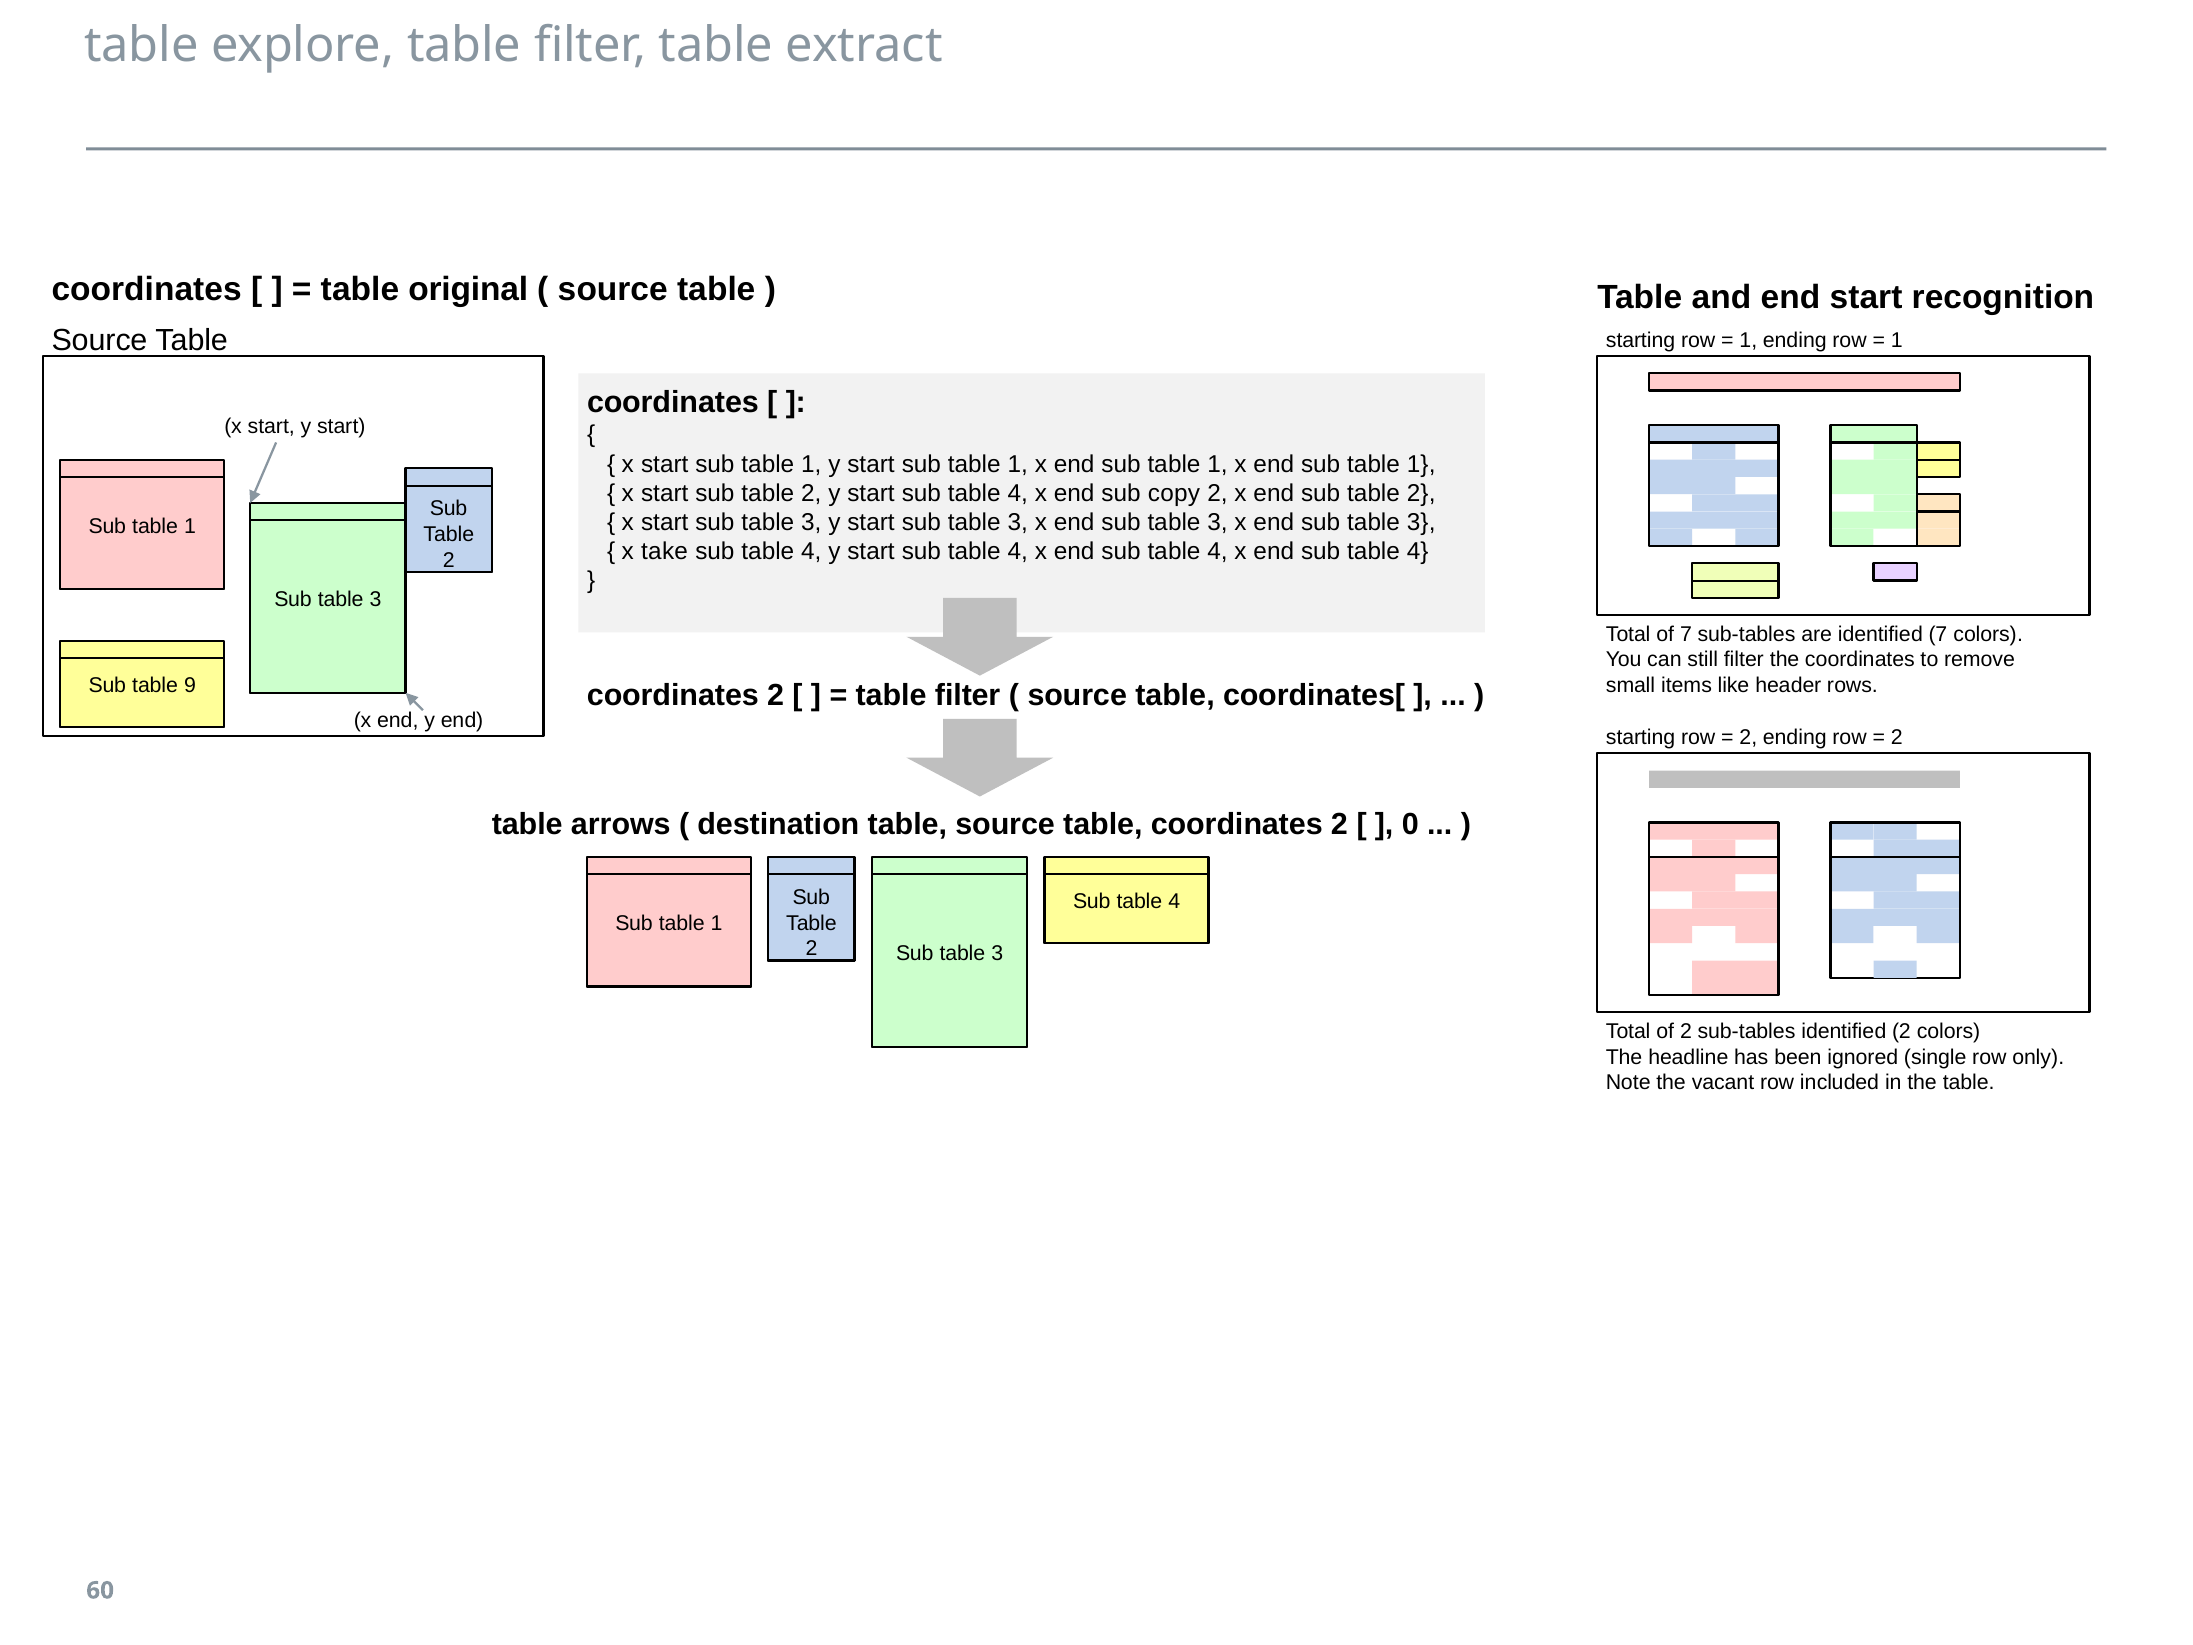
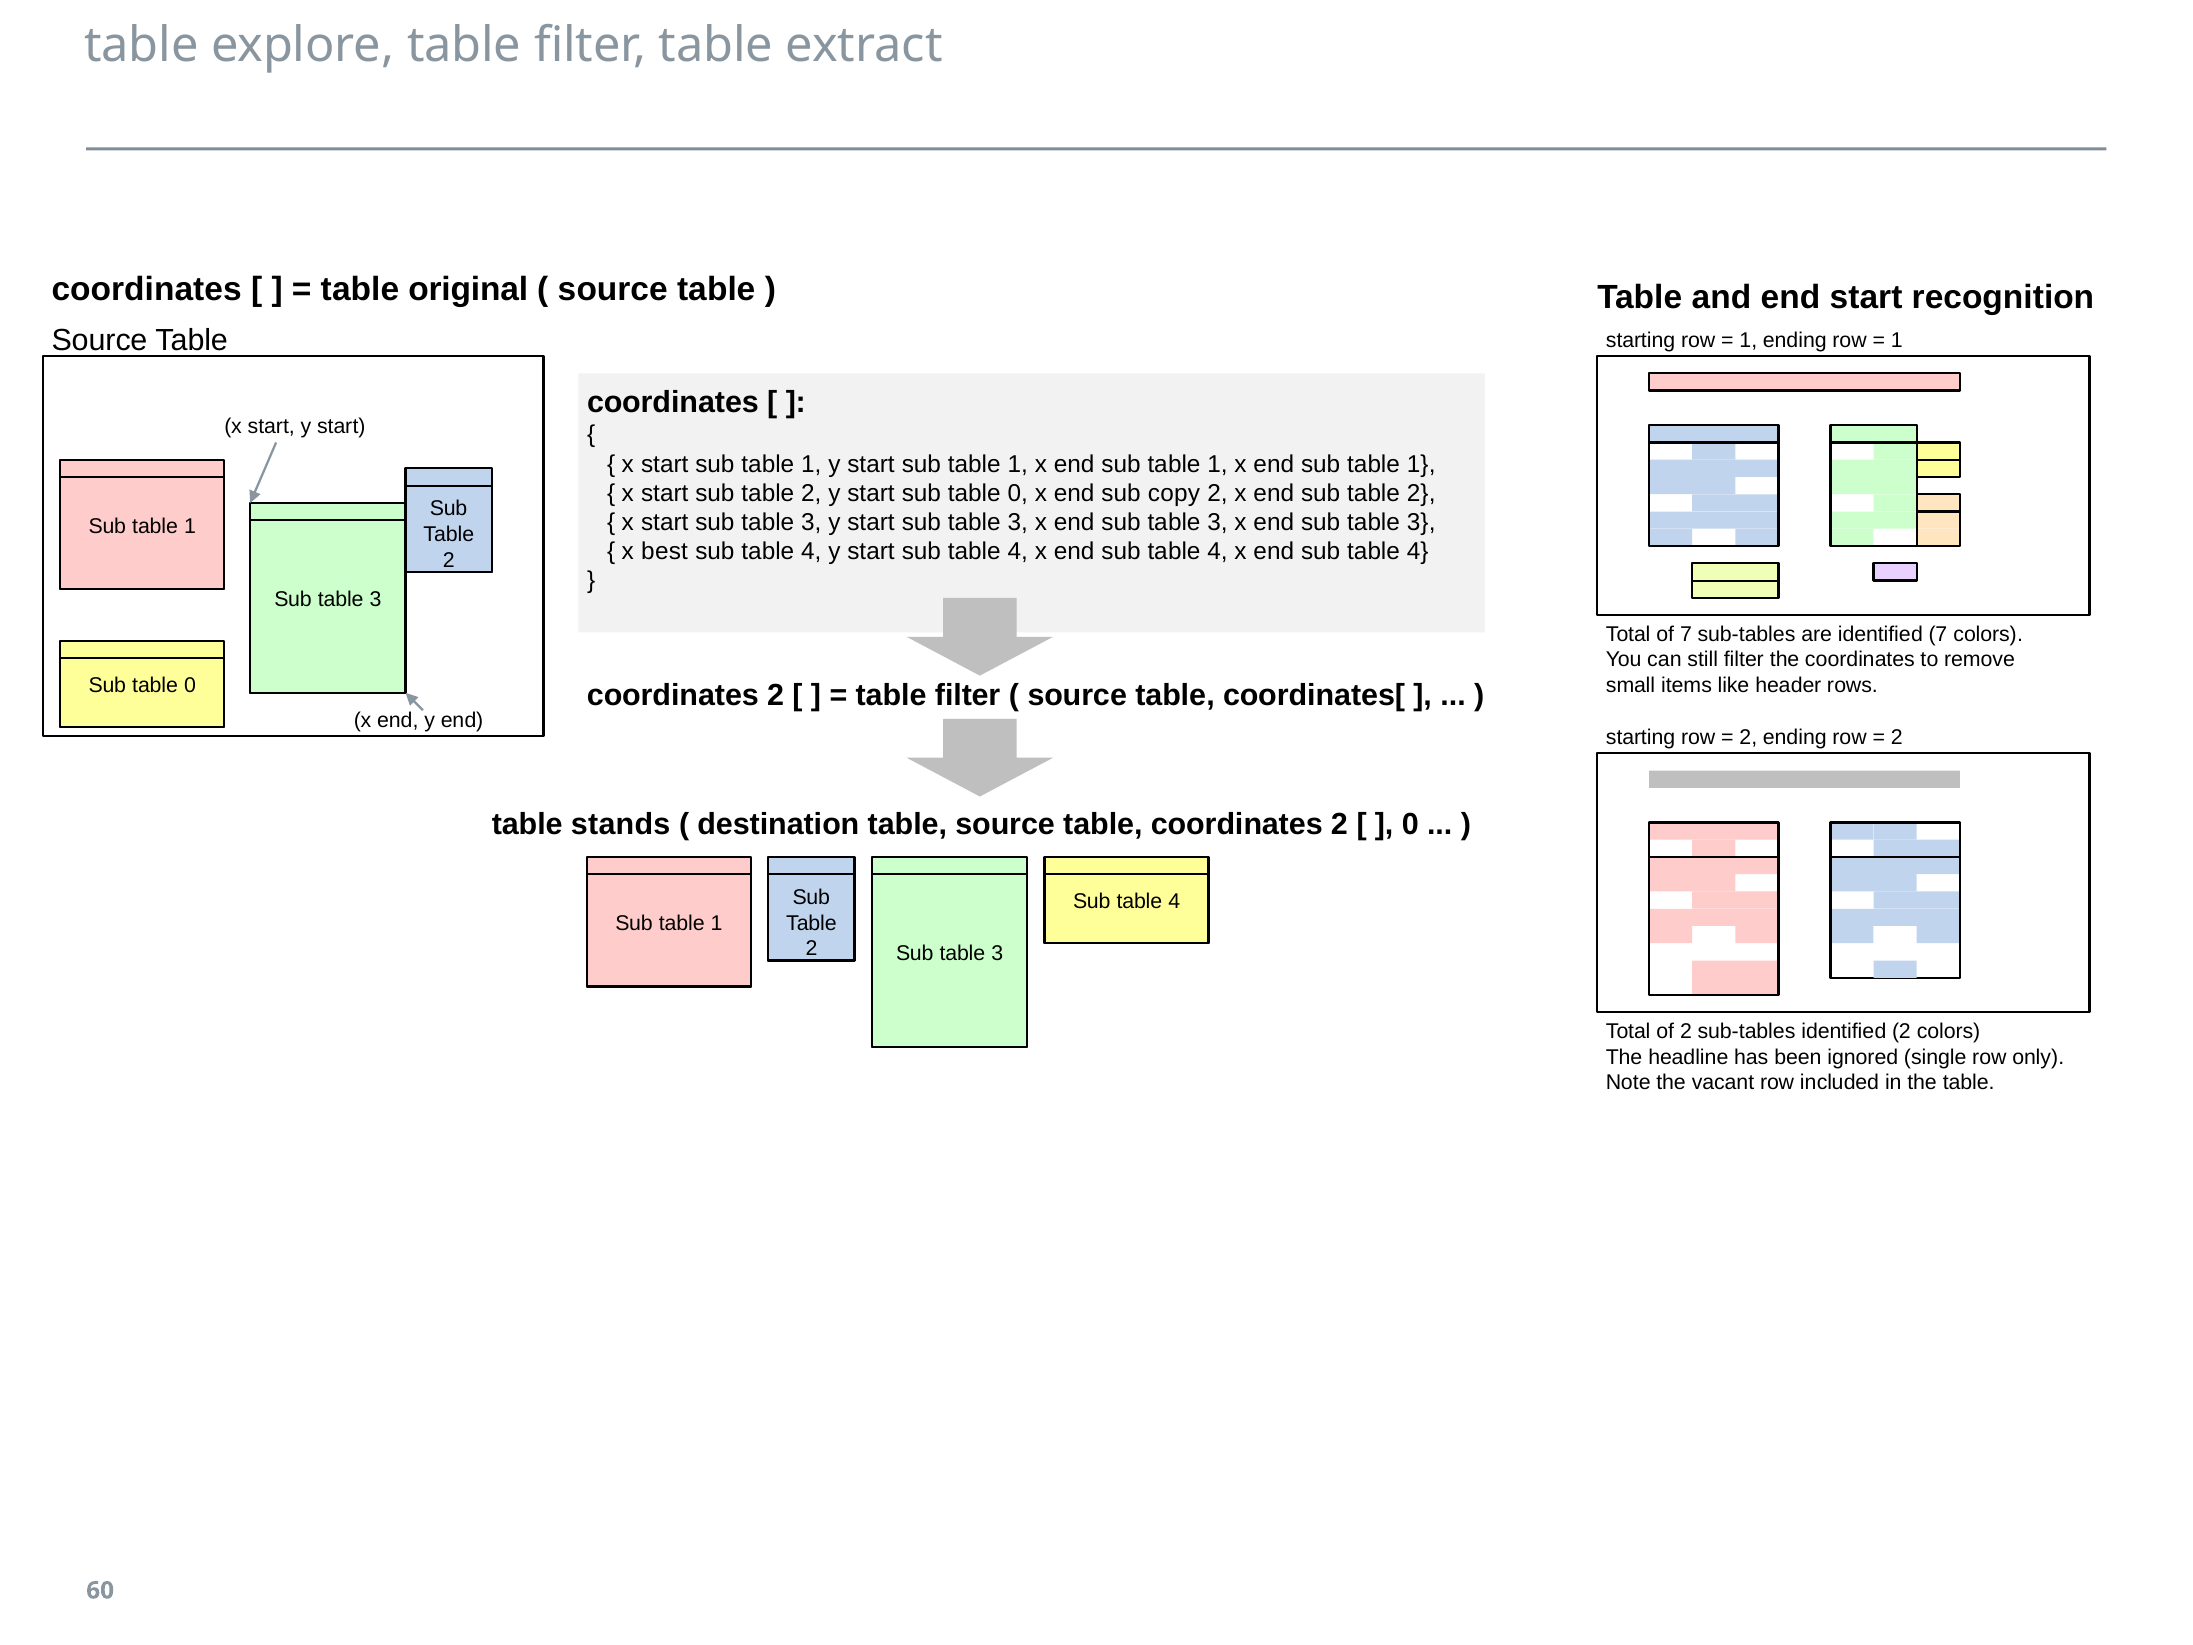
4: 4 -> 0 (1018, 493)
take: take -> best (665, 552)
9: 9 -> 0 (190, 686)
arrows: arrows -> stands (621, 824)
